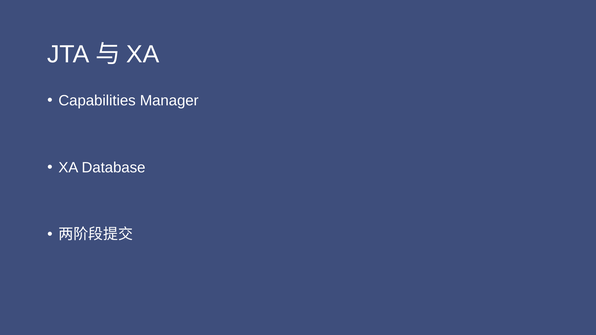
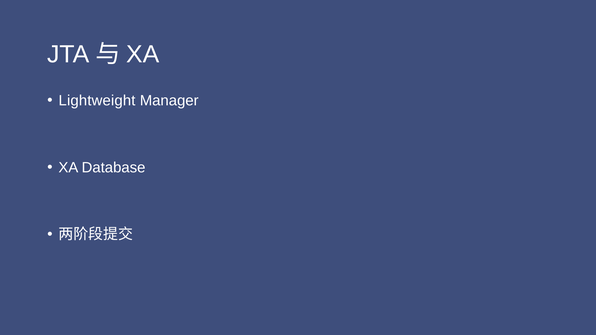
Capabilities: Capabilities -> Lightweight (97, 101)
